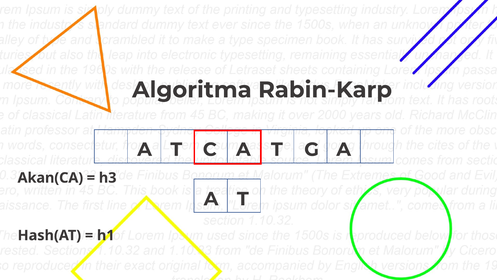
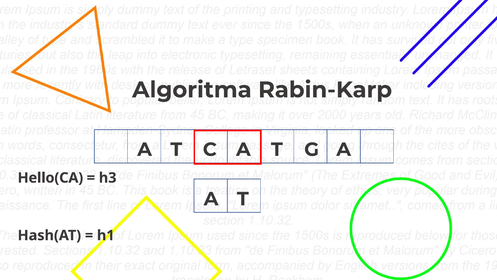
Akan(CA: Akan(CA -> Hello(CA (50, 178)
